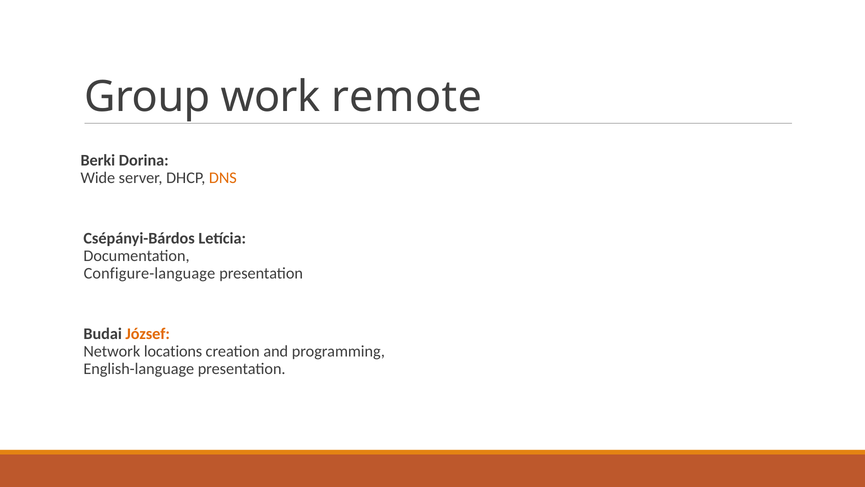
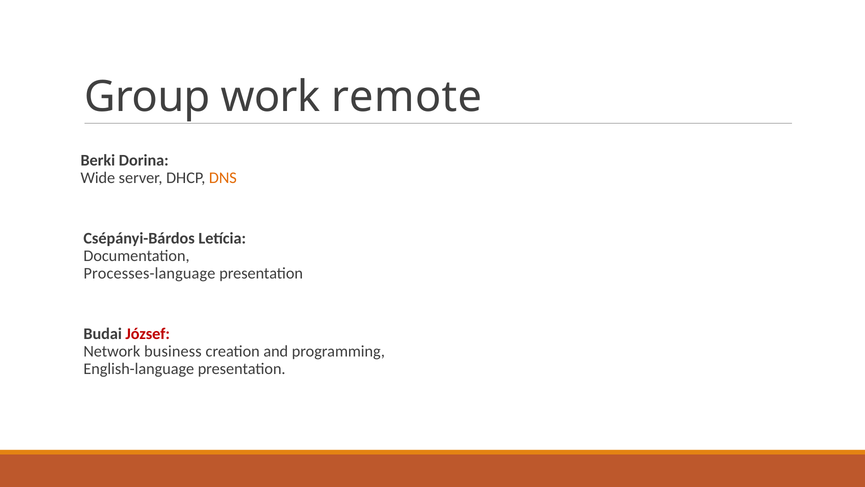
Configure-language: Configure-language -> Processes-language (149, 273)
József colour: orange -> red (148, 333)
locations: locations -> business (173, 351)
